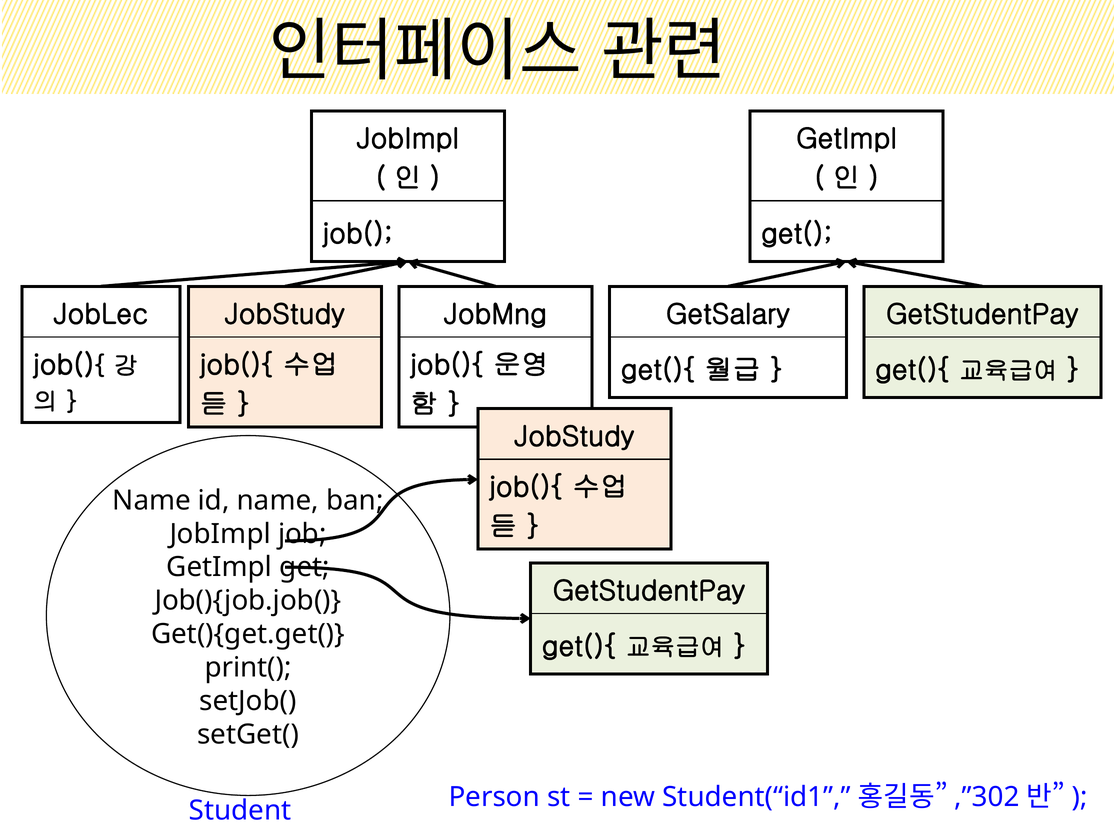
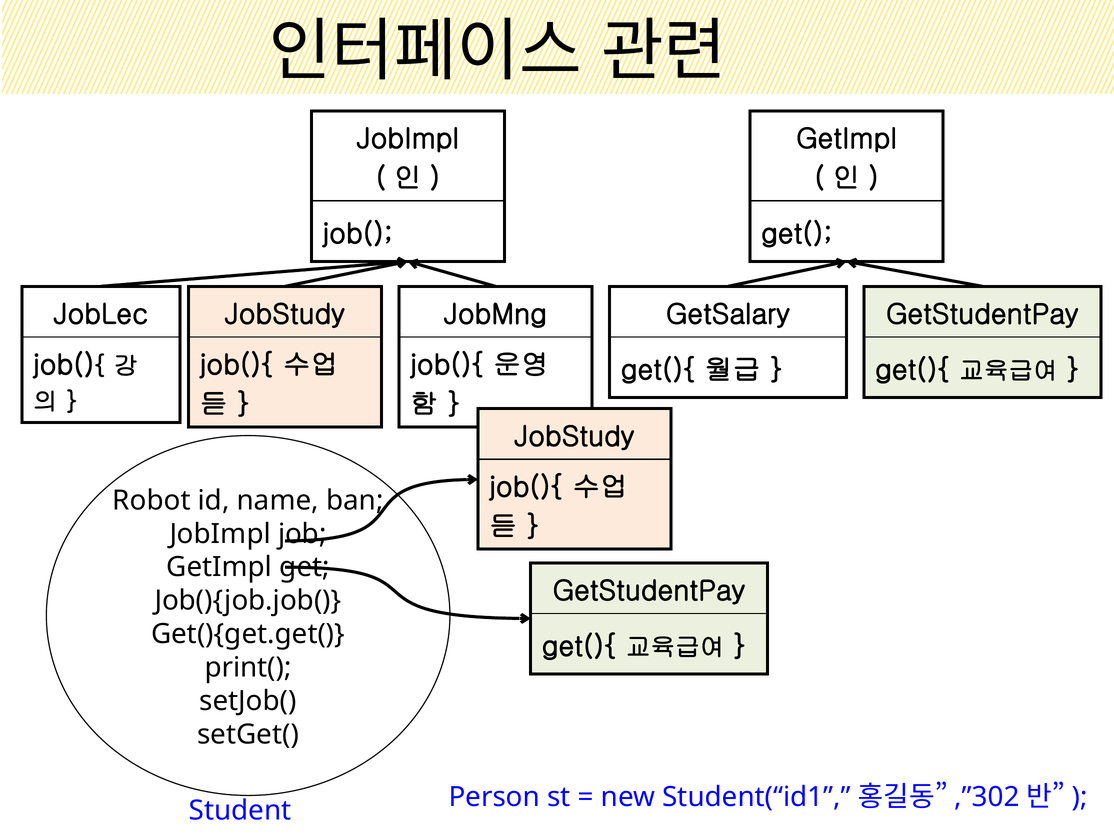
Name: Name -> Robot (152, 500)
